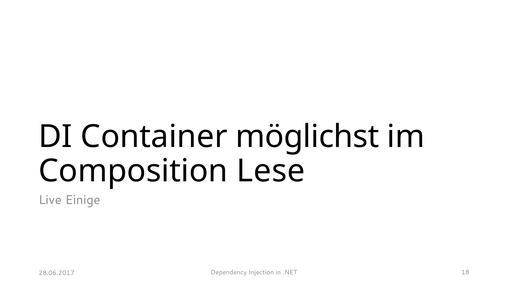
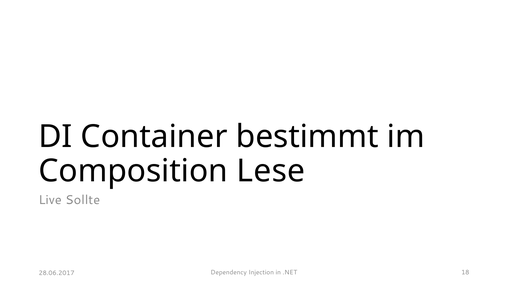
möglichst: möglichst -> bestimmt (307, 137)
Einige: Einige -> Sollte (83, 200)
